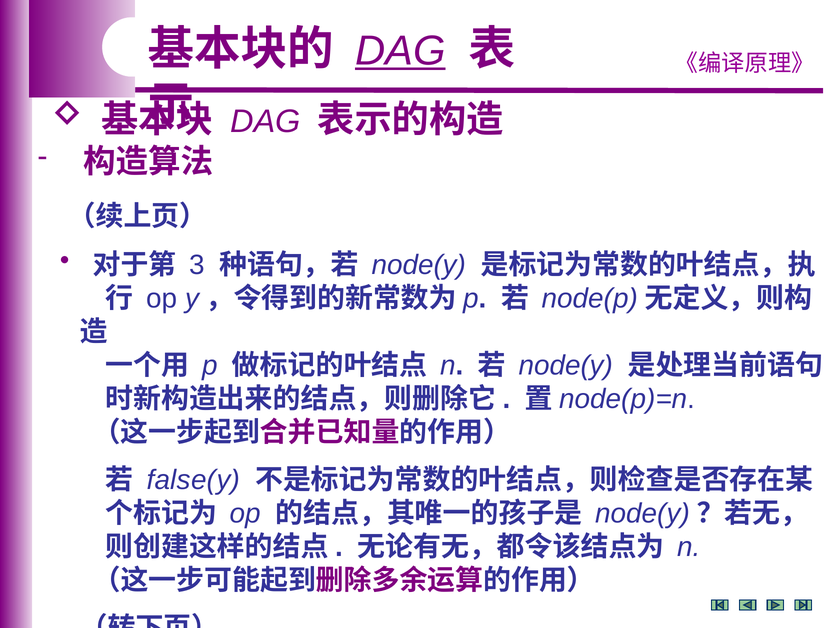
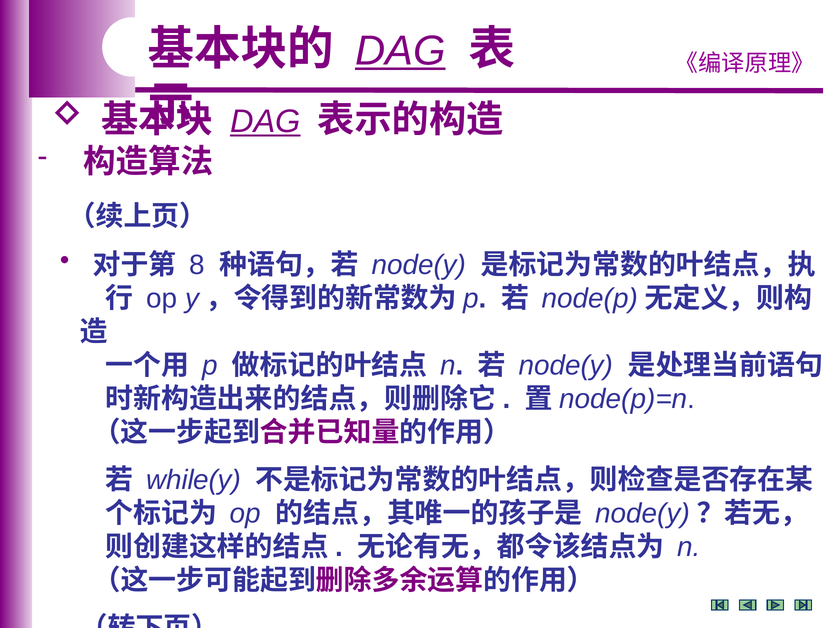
DAG underline: none -> present (265, 121)
3: 3 -> 8 (197, 265)
false(y: false(y -> while(y (194, 480)
